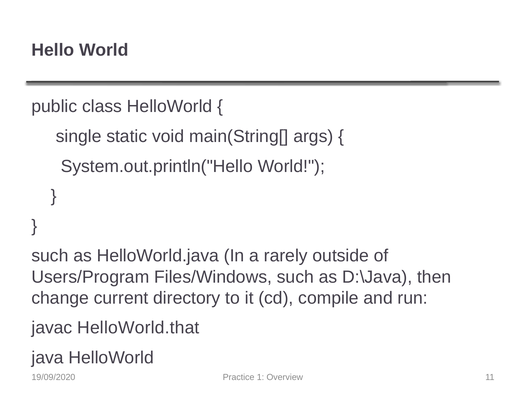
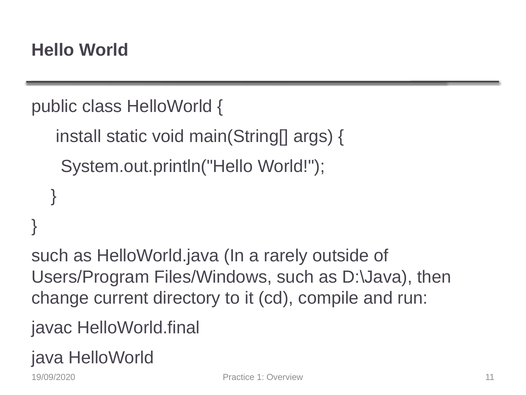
single: single -> install (79, 136)
HelloWorld.that: HelloWorld.that -> HelloWorld.final (138, 327)
